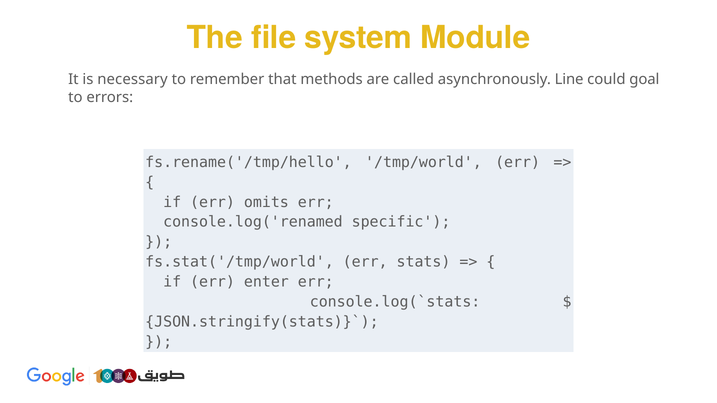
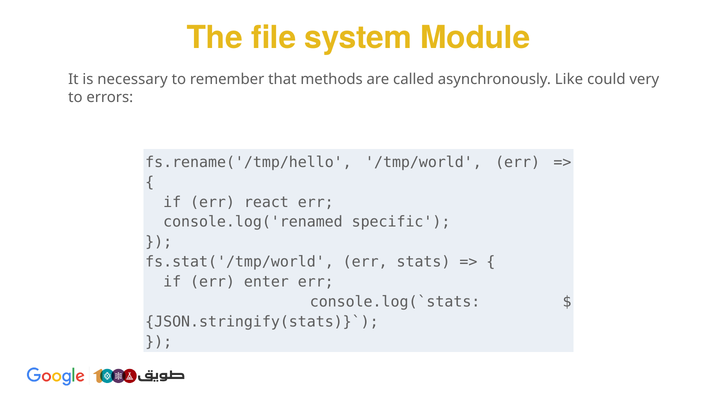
Line: Line -> Like (569, 79)
goal: goal -> very (644, 79)
omits: omits -> react (266, 202)
